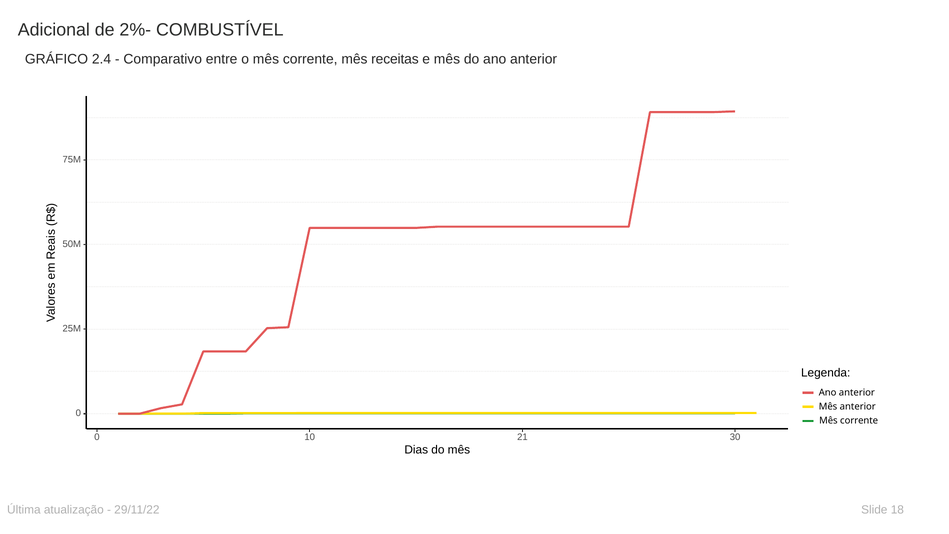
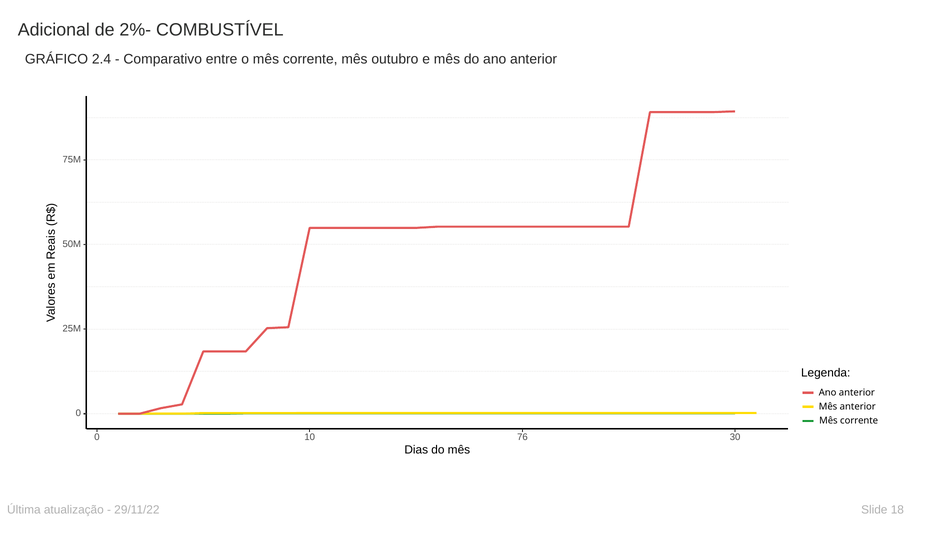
receitas: receitas -> outubro (395, 59)
21: 21 -> 76 (522, 437)
